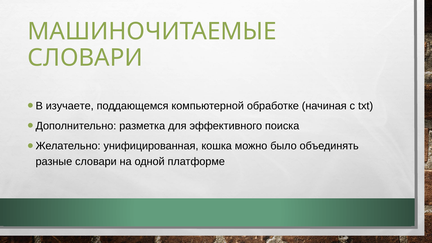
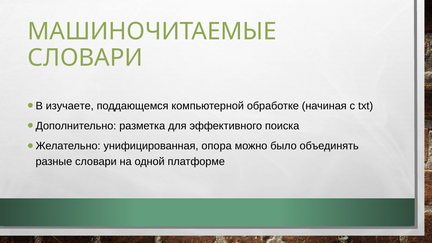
кошка: кошка -> опора (217, 146)
